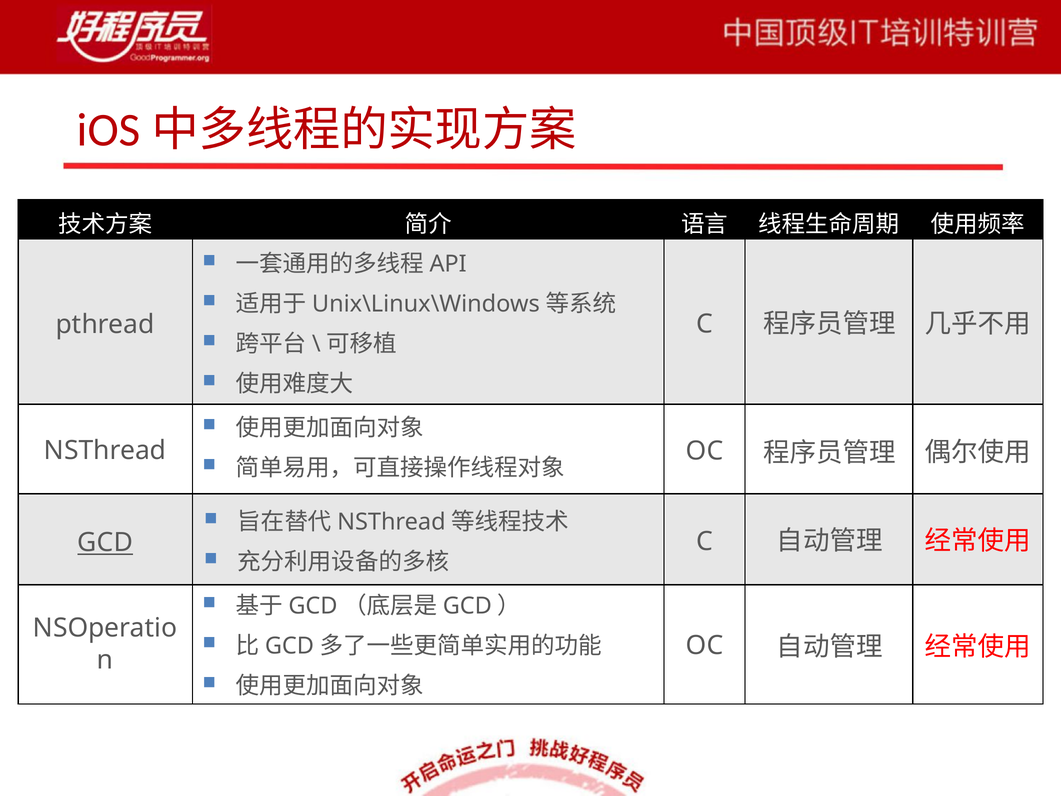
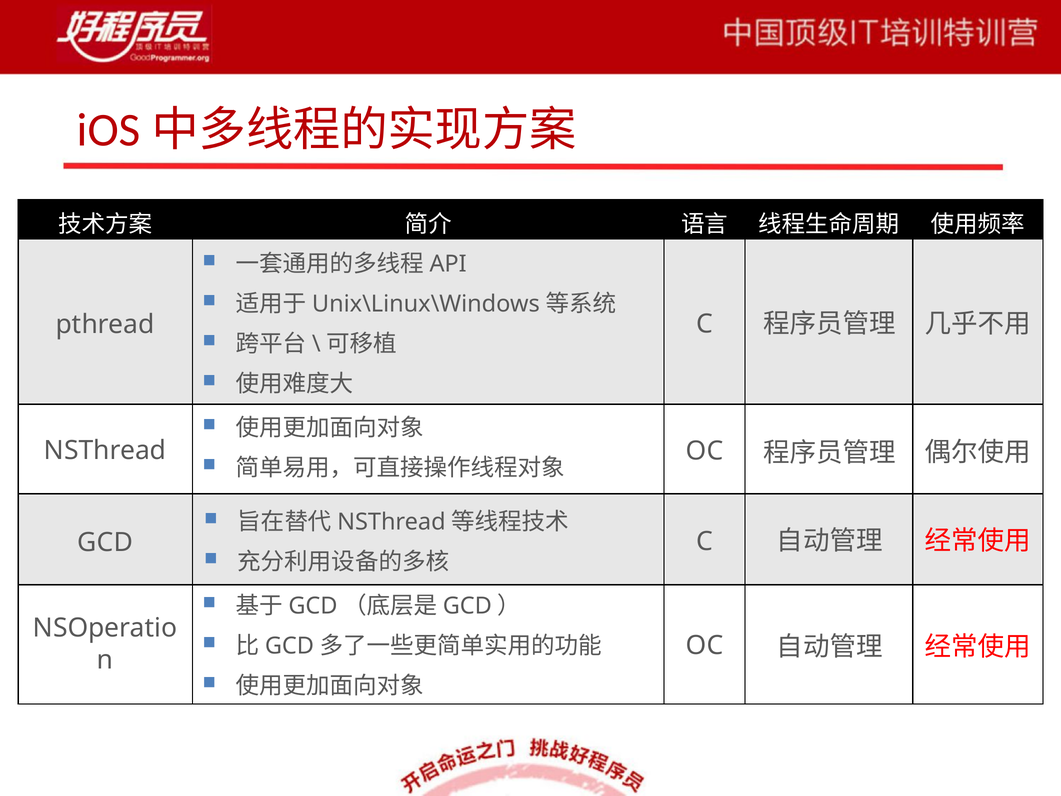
GCD underline: present -> none (105, 543)
